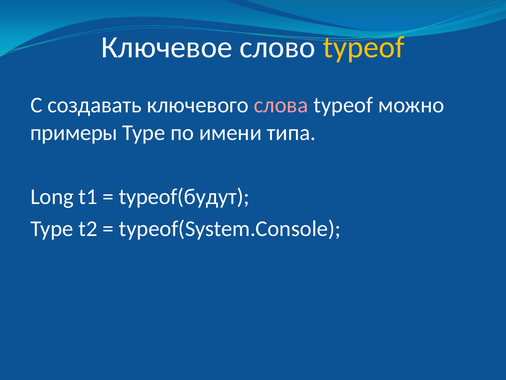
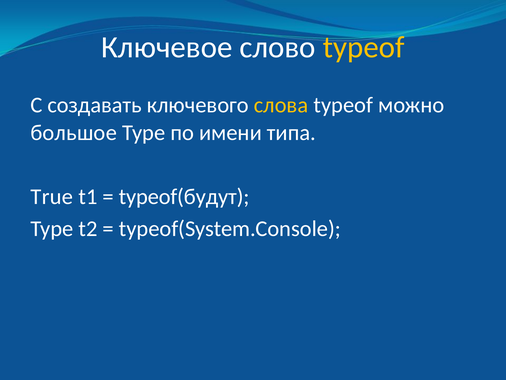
слова colour: pink -> yellow (281, 105)
примеры: примеры -> большое (74, 133)
Long: Long -> True (52, 197)
